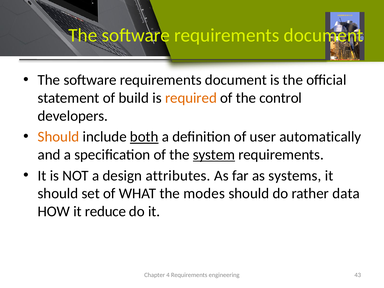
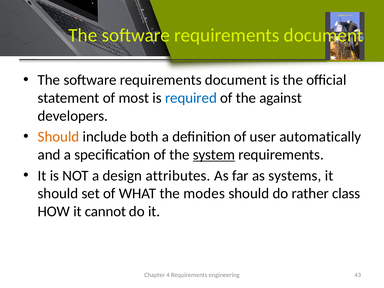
build: build -> most (134, 98)
required colour: orange -> blue (191, 98)
control: control -> against (281, 98)
both underline: present -> none (144, 137)
data: data -> class (346, 194)
reduce: reduce -> cannot (105, 211)
